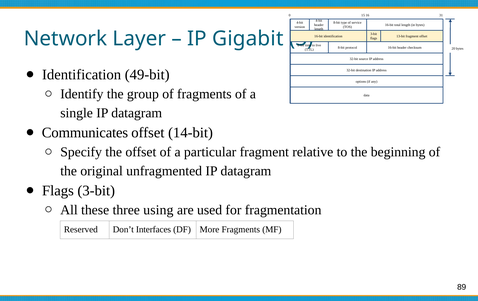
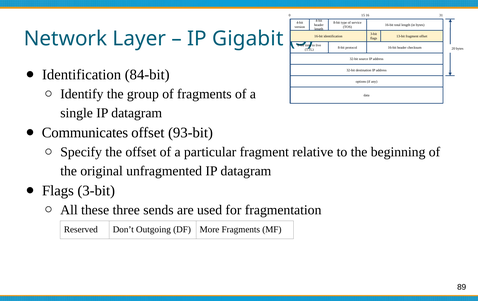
49-bit: 49-bit -> 84-bit (147, 75)
14-bit: 14-bit -> 93-bit (191, 133)
using: using -> sends (158, 210)
Interfaces: Interfaces -> Outgoing (153, 230)
